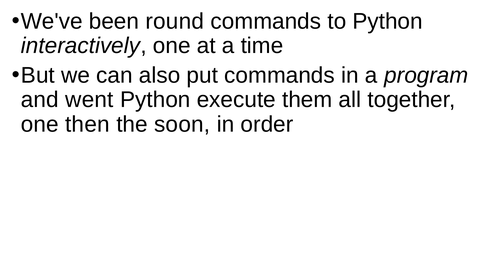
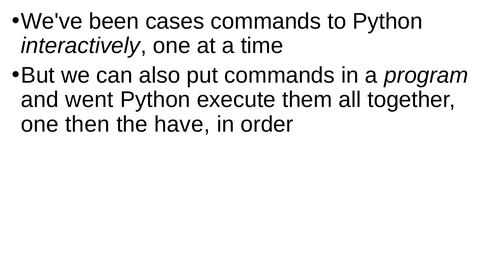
round: round -> cases (175, 21)
soon: soon -> have (182, 124)
